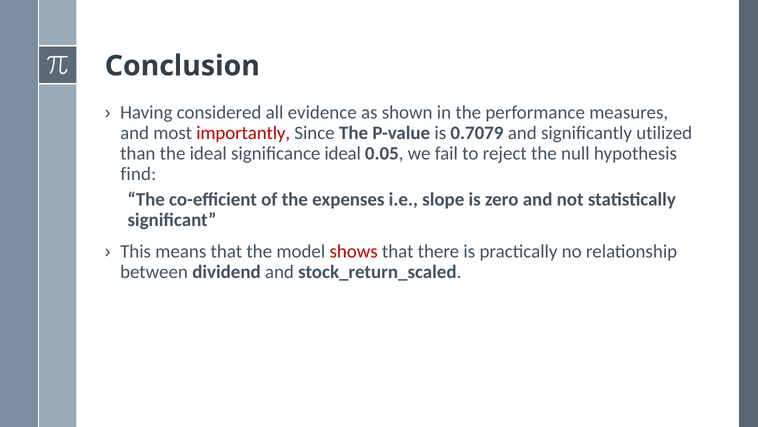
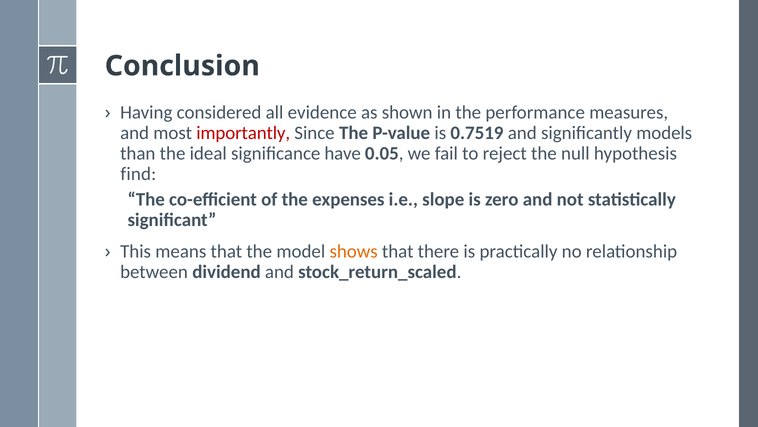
0.7079: 0.7079 -> 0.7519 (477, 133)
utilized: utilized -> models (664, 133)
significance ideal: ideal -> have (343, 153)
shows colour: red -> orange (354, 251)
